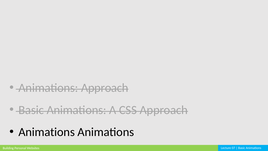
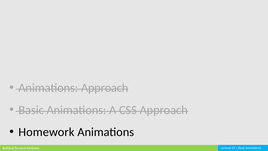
Animations: Animations -> Homework (47, 132)
